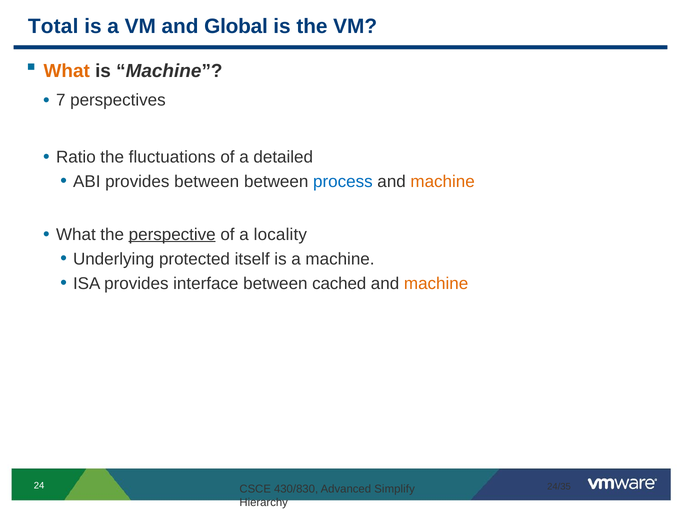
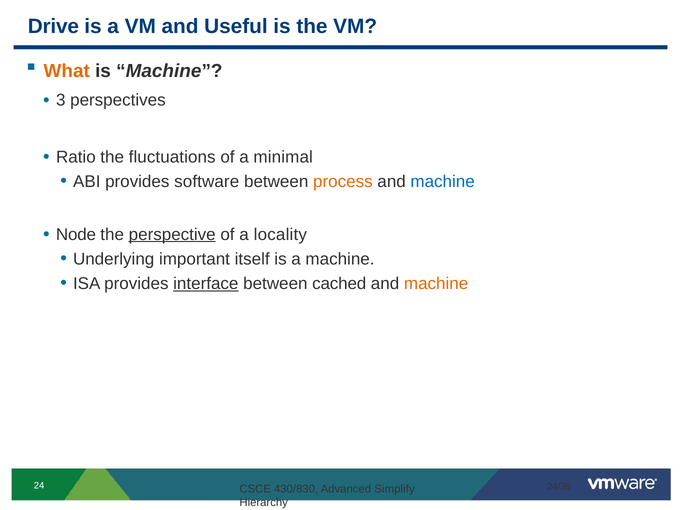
Total: Total -> Drive (53, 27)
Global: Global -> Useful (236, 27)
7: 7 -> 3 (61, 100)
detailed: detailed -> minimal (283, 157)
provides between: between -> software (207, 182)
process colour: blue -> orange (343, 182)
machine colour: orange -> blue (443, 182)
What: What -> Node (76, 235)
protected: protected -> important (194, 259)
interface underline: none -> present (206, 284)
